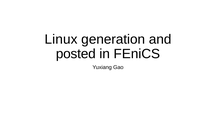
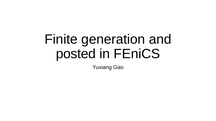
Linux: Linux -> Finite (61, 39)
